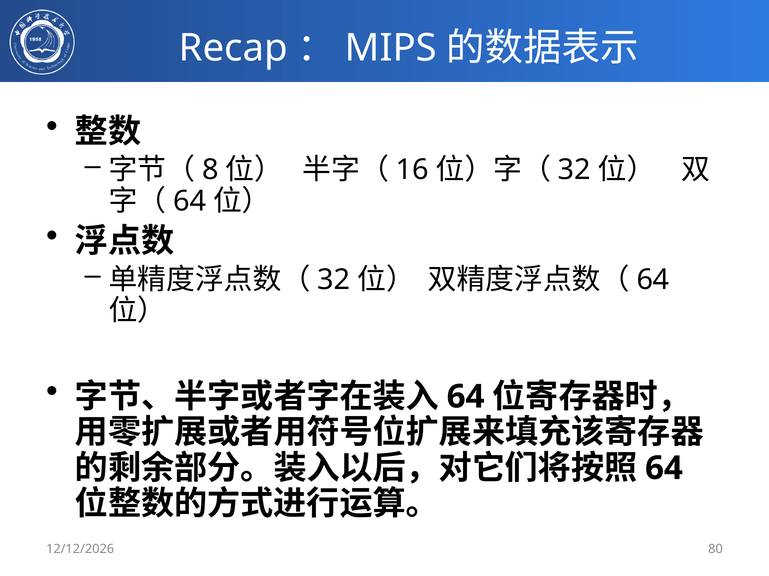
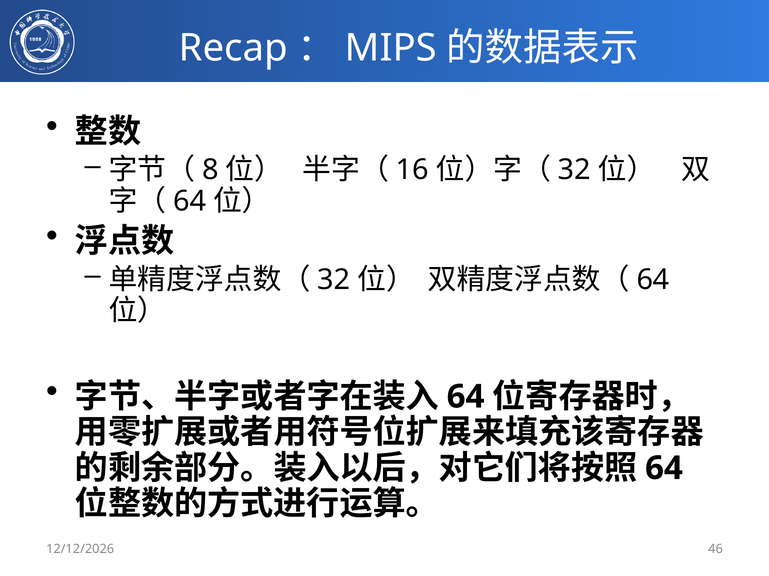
80: 80 -> 46 (716, 550)
